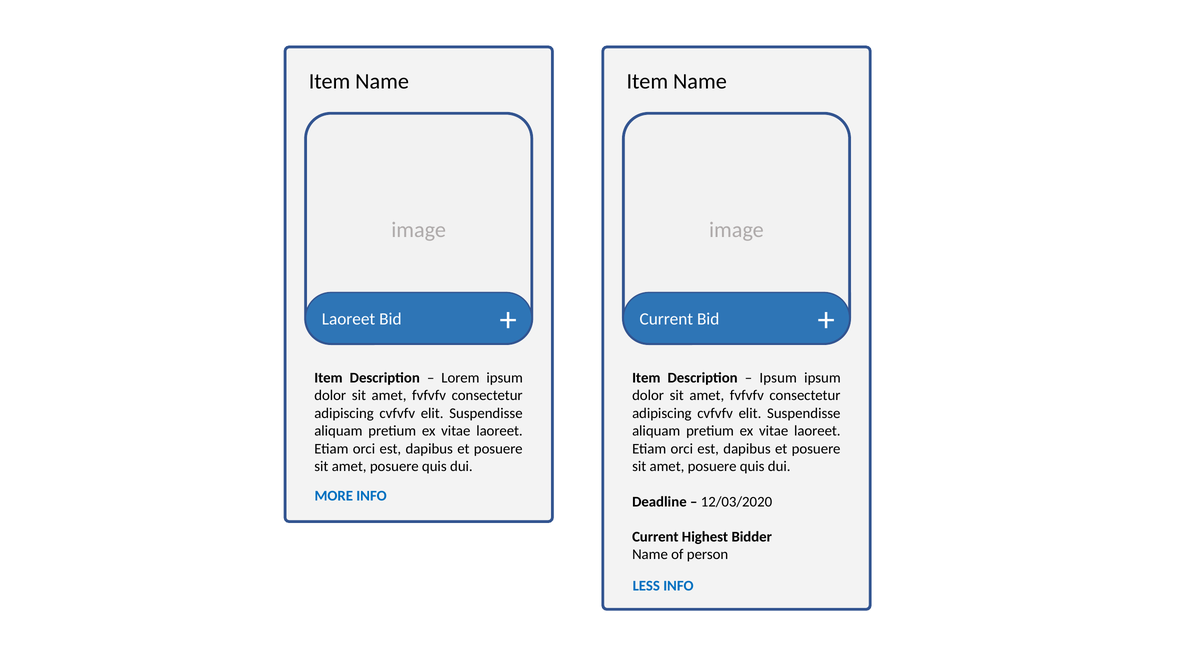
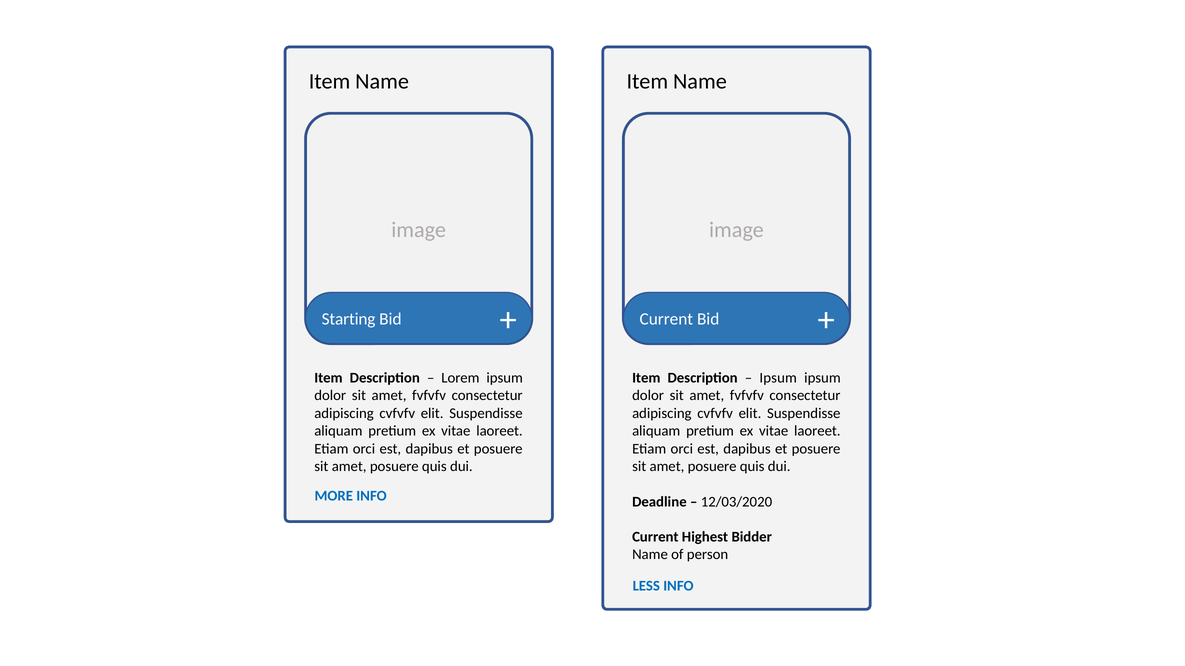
Laoreet: Laoreet -> Starting (349, 319)
